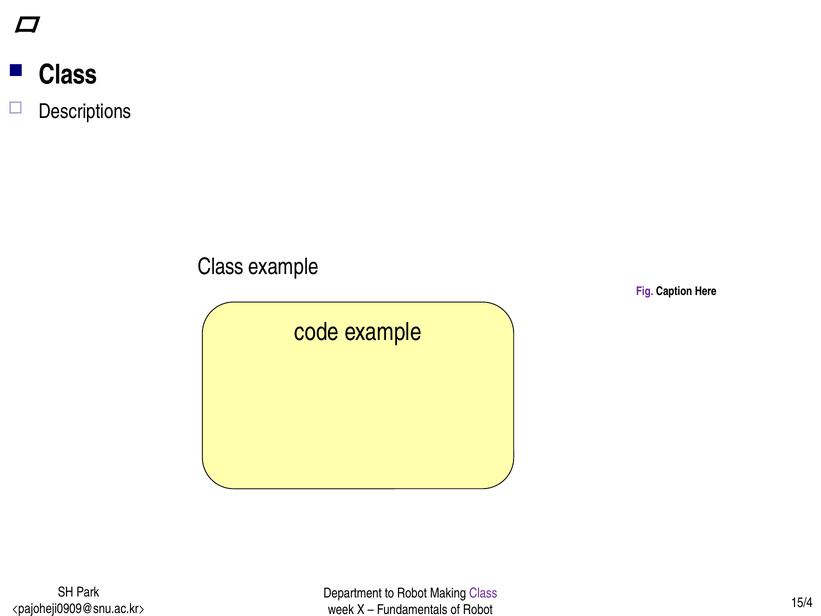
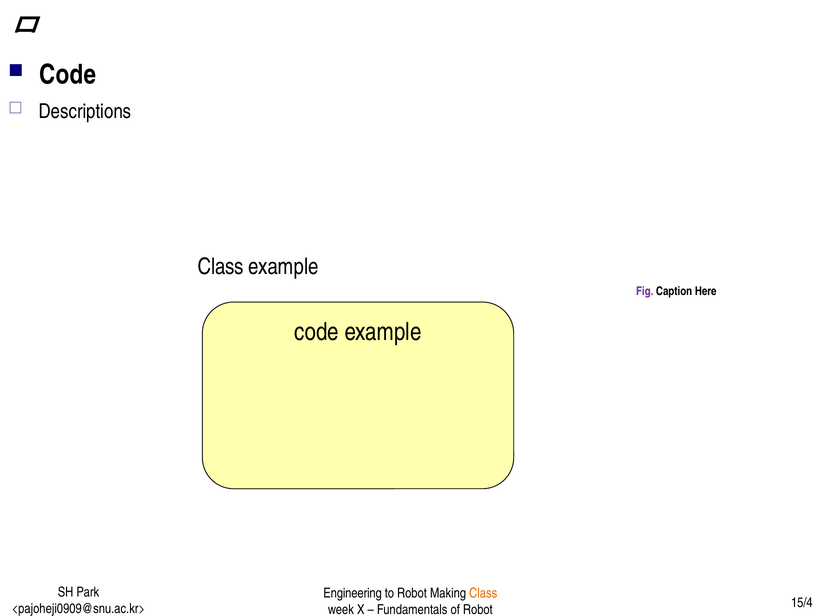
Class: Class -> Code (68, 75)
Department: Department -> Engineering (353, 593)
Class colour: purple -> orange (483, 593)
